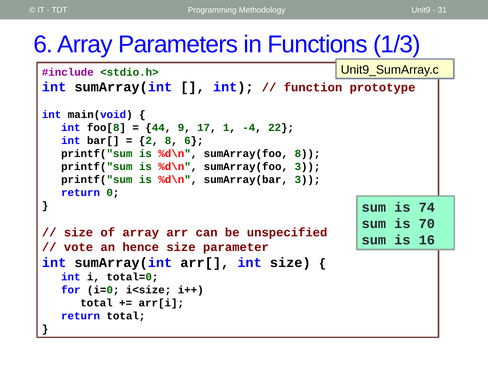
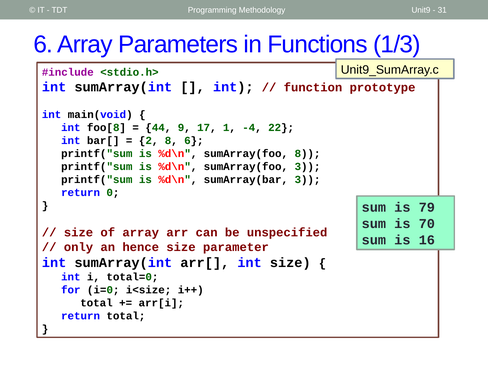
74: 74 -> 79 (427, 207)
vote: vote -> only (79, 247)
